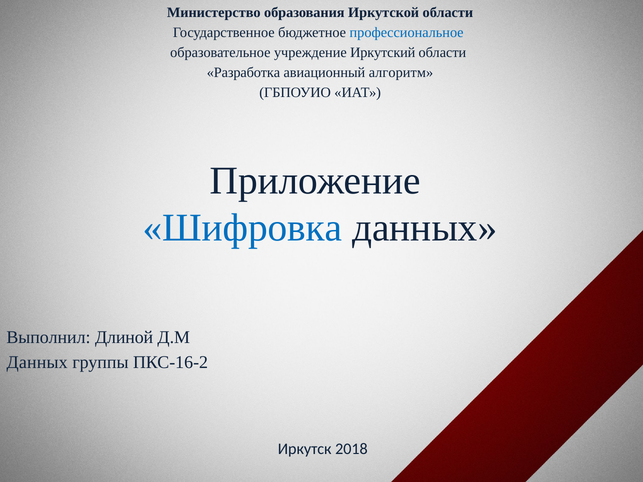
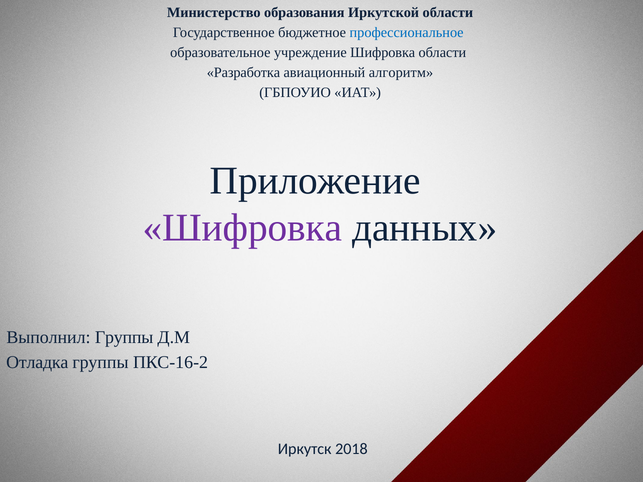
учреждение Иркутский: Иркутский -> Шифровка (383, 53)
Шифровка colour: blue -> purple (243, 228)
Выполнил Длиной: Длиной -> Группы (124, 337)
Данных: Данных -> Отладка (37, 362)
